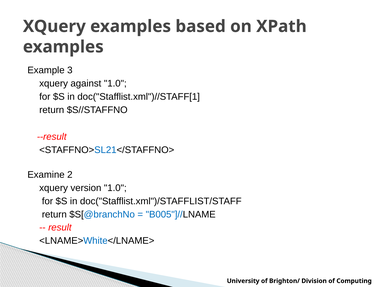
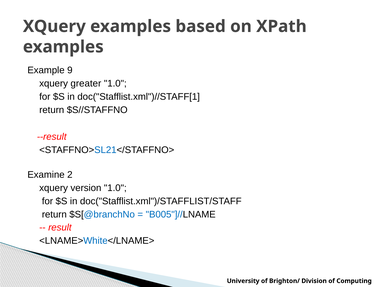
3: 3 -> 9 (70, 70)
against: against -> greater (86, 83)
